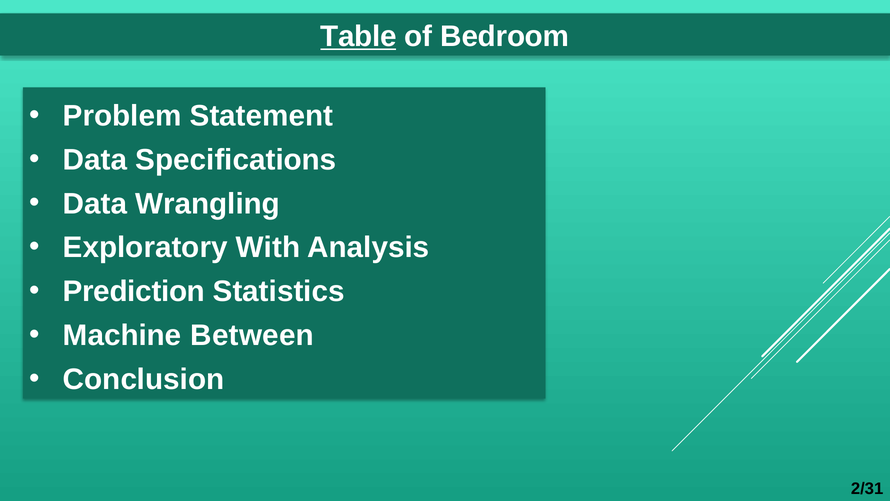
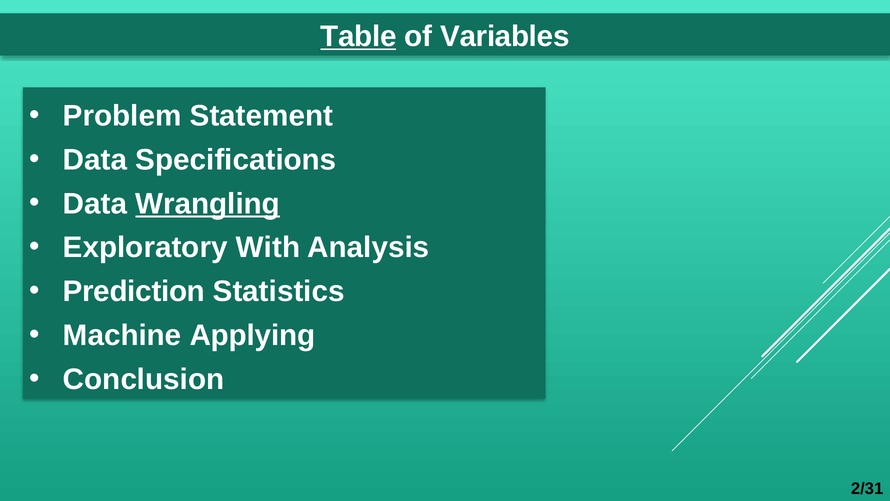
Bedroom: Bedroom -> Variables (505, 37)
Wrangling underline: none -> present (208, 204)
Between: Between -> Applying (252, 335)
